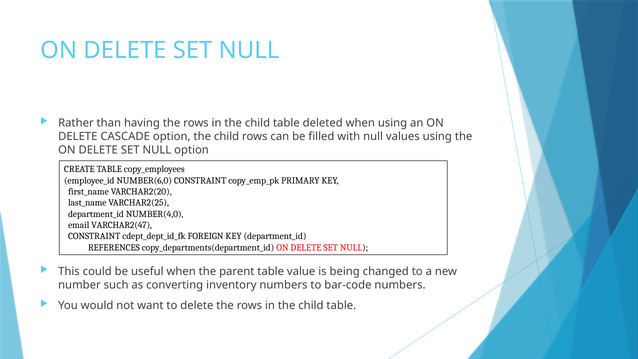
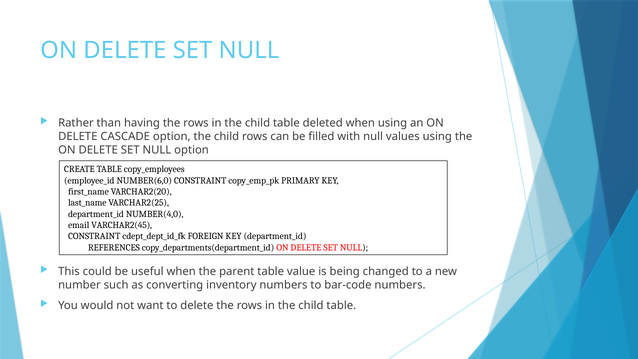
VARCHAR2(47: VARCHAR2(47 -> VARCHAR2(45 (122, 225)
